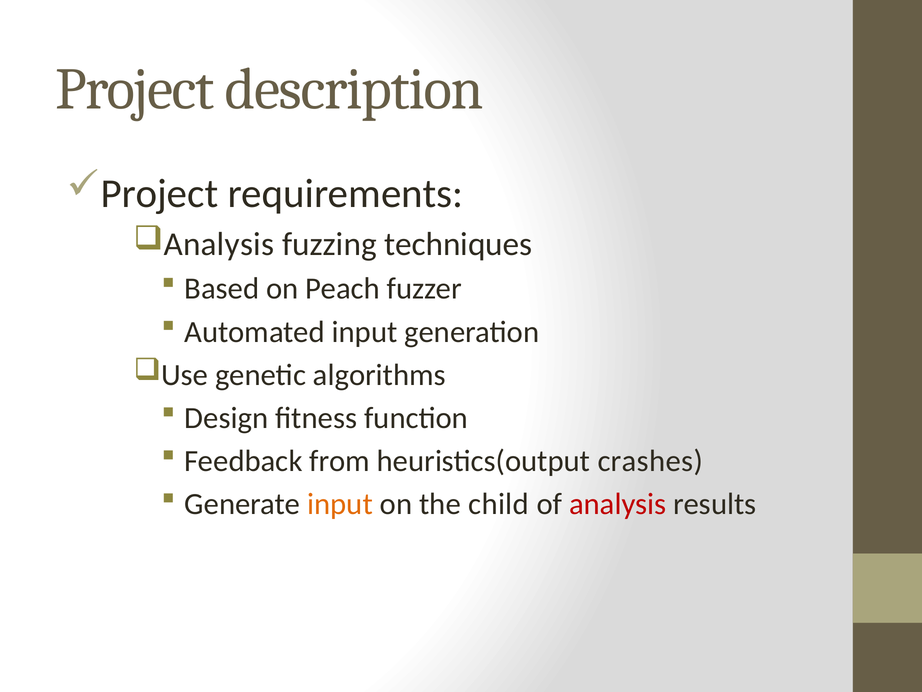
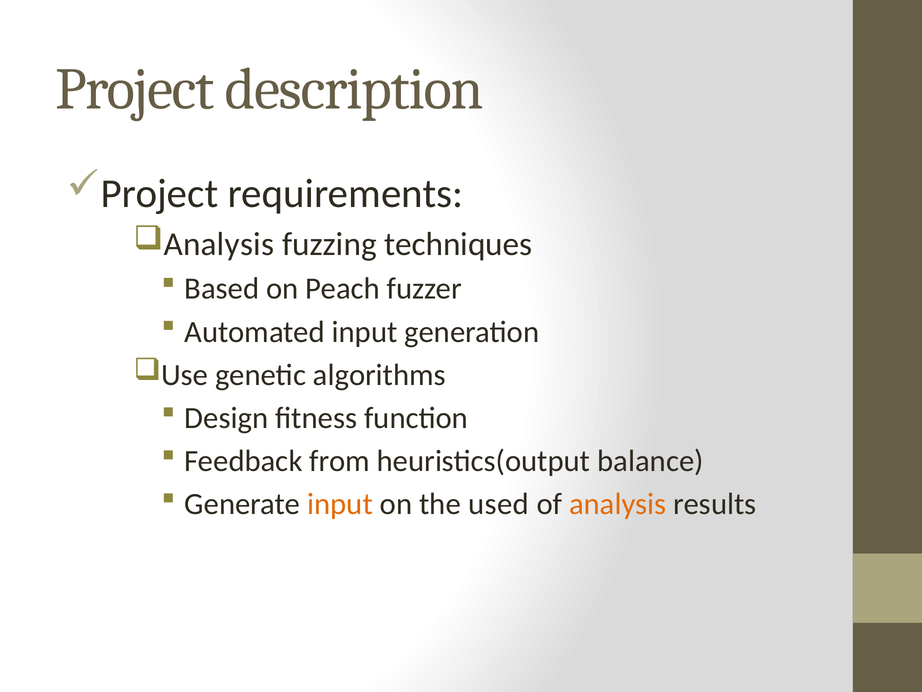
crashes: crashes -> balance (650, 461)
child: child -> used (499, 504)
analysis colour: red -> orange (618, 504)
